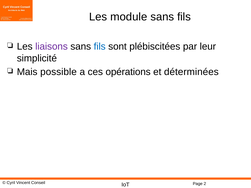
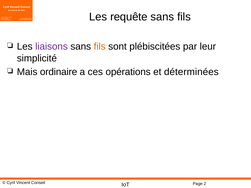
module: module -> requête (129, 17)
fils colour: blue -> orange (100, 47)
possible: possible -> ordinaire (59, 72)
